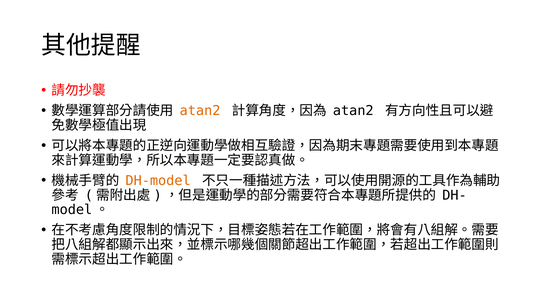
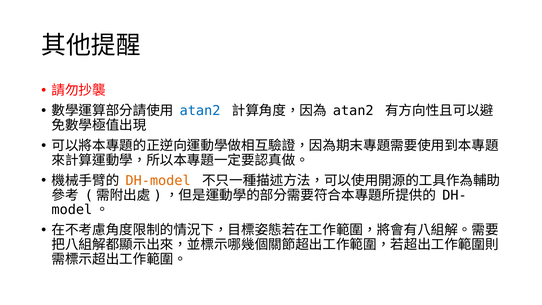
atan2 colour: orange -> blue (200, 111)
